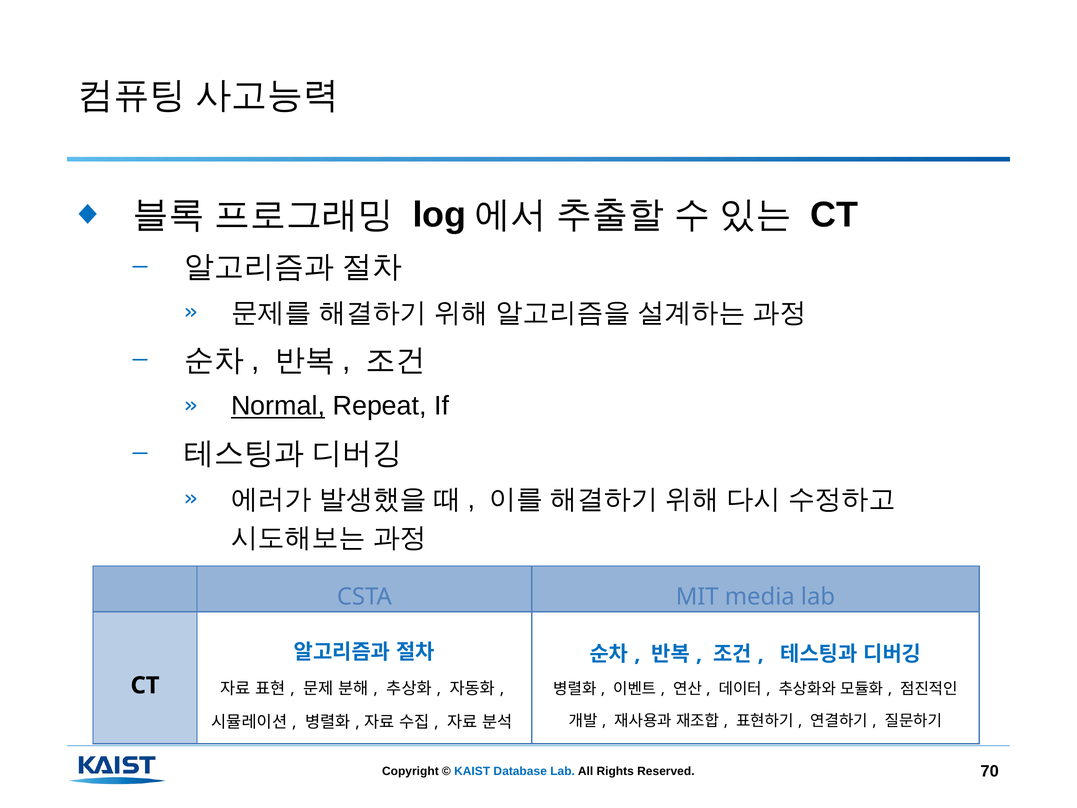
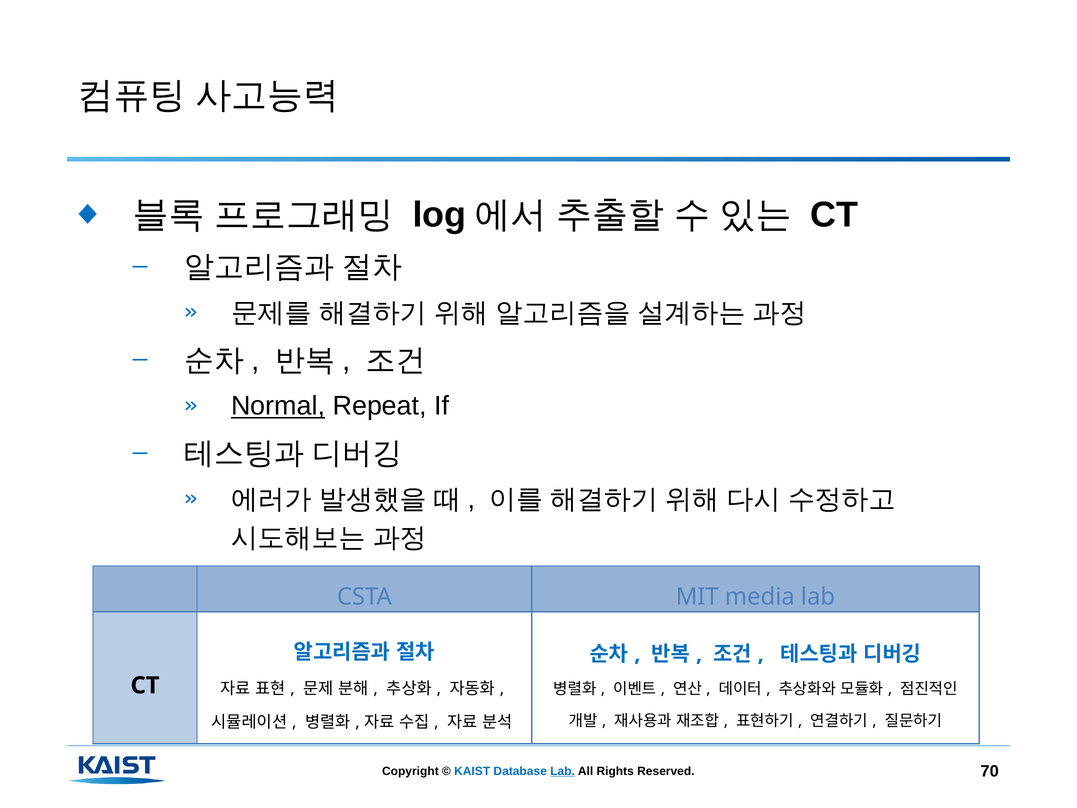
Lab underline: none -> present (563, 771)
